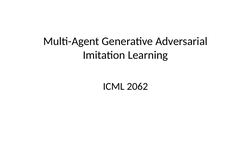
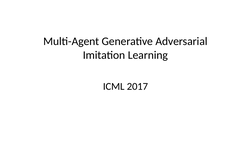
2062: 2062 -> 2017 (137, 87)
